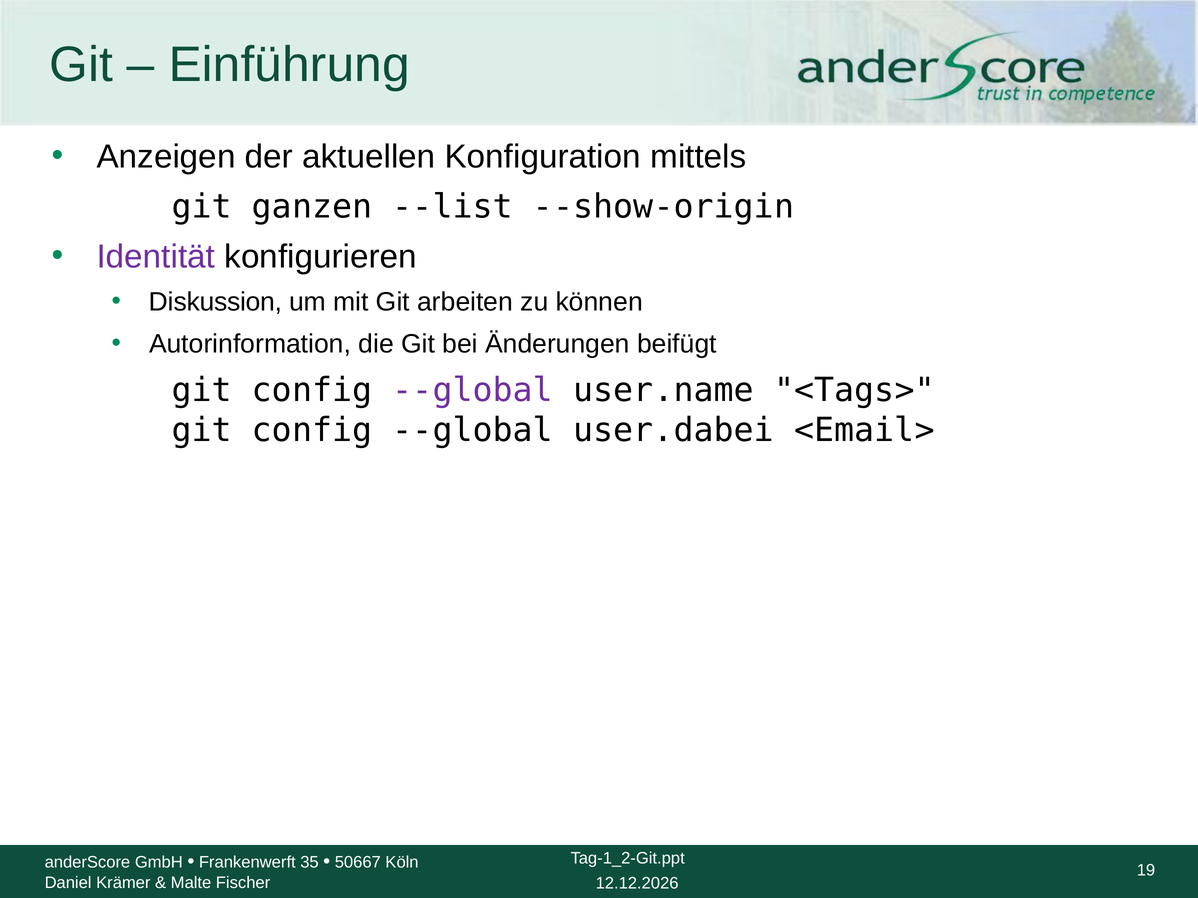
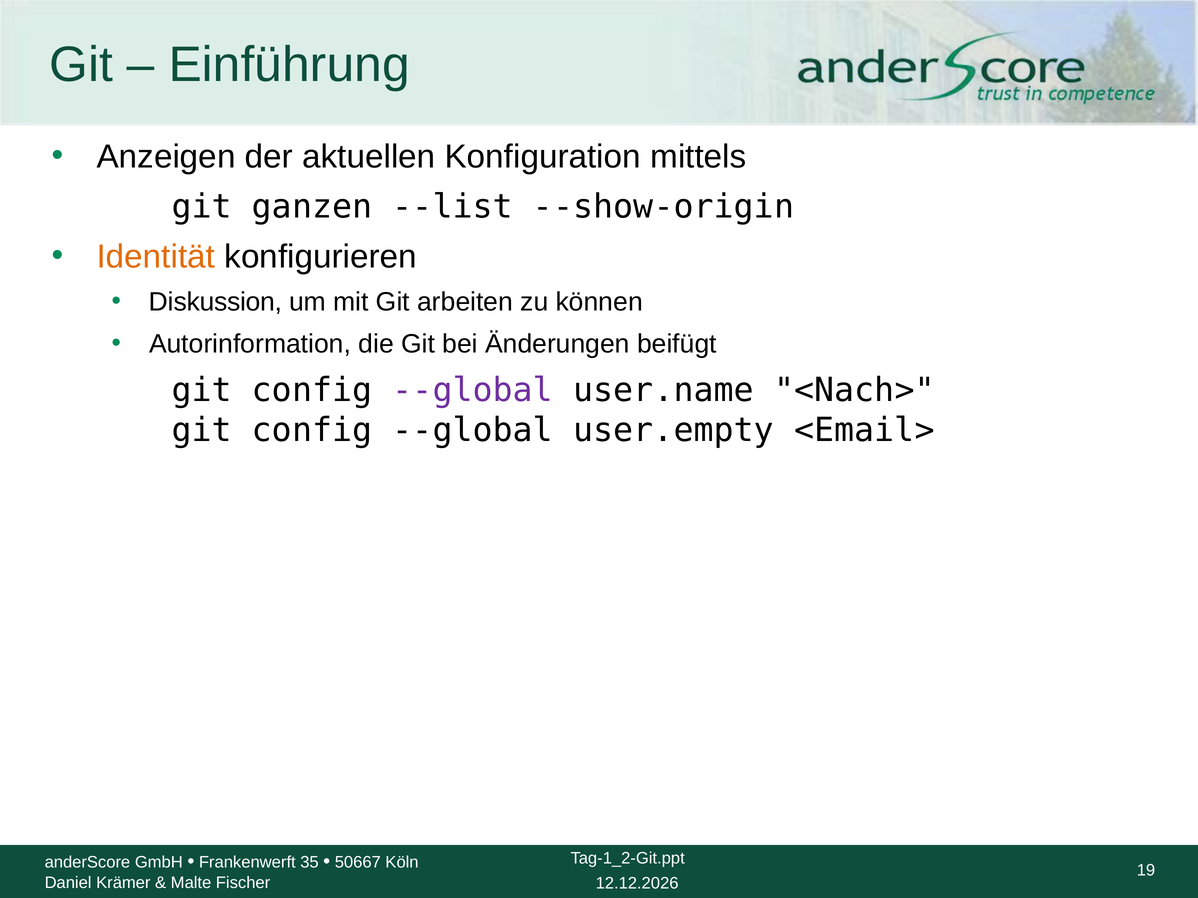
Identität colour: purple -> orange (156, 257)
<Tags>: <Tags> -> <Nach> (854, 391)
user.dabei: user.dabei -> user.empty (673, 431)
